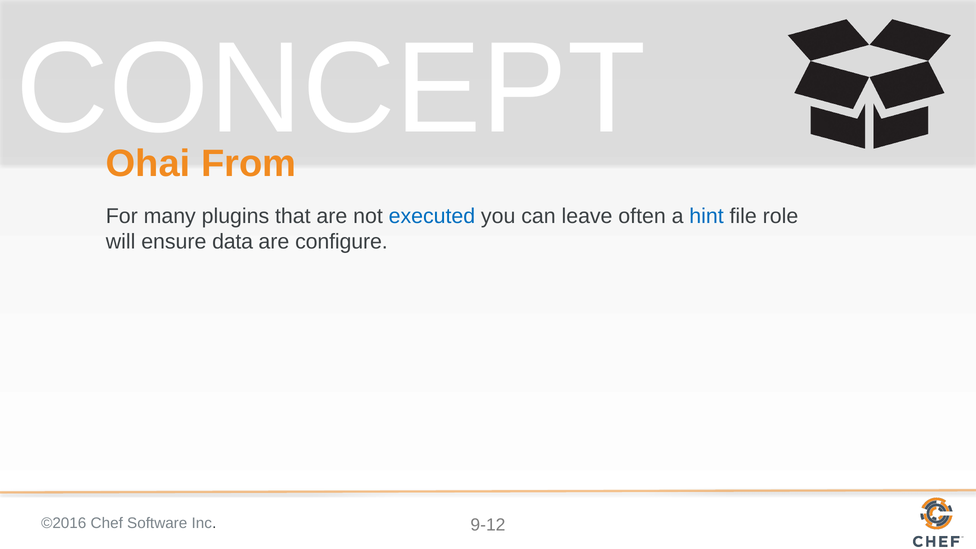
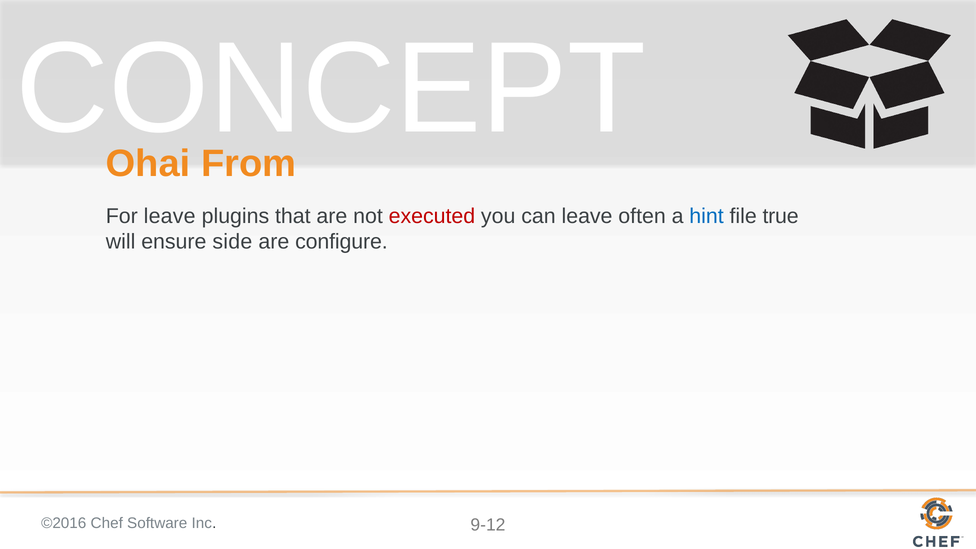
For many: many -> leave (170, 216)
executed colour: blue -> red (432, 216)
role: role -> true (781, 216)
data: data -> side (232, 242)
